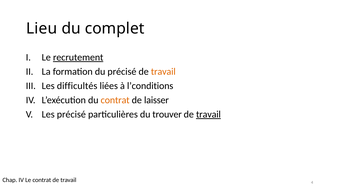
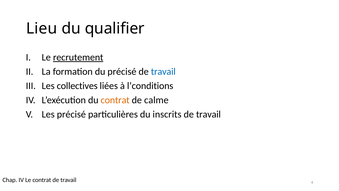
complet: complet -> qualifier (115, 28)
travail colour: orange -> blue (163, 72)
difficultés: difficultés -> collectives (77, 86)
laisser: laisser -> calme (156, 100)
trouver: trouver -> inscrits (167, 114)
travail underline: present -> none (208, 114)
